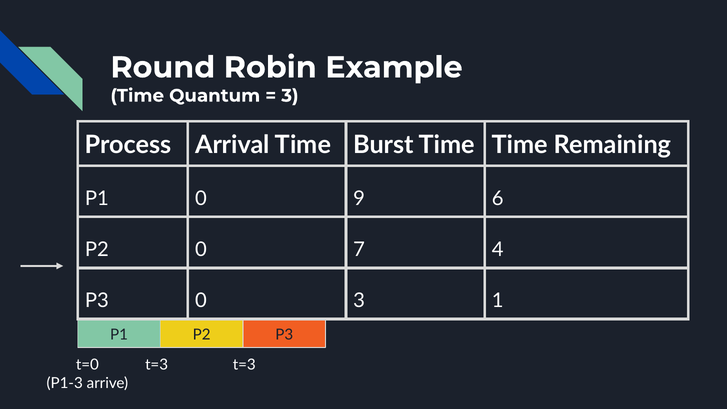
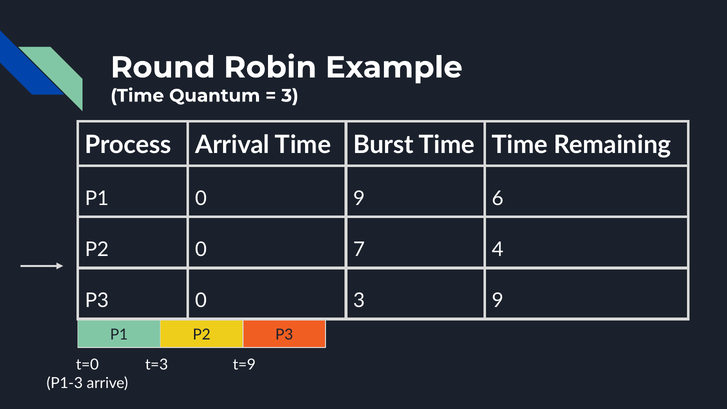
3 1: 1 -> 9 (498, 301)
t=3: t=3 -> t=9 (244, 365)
